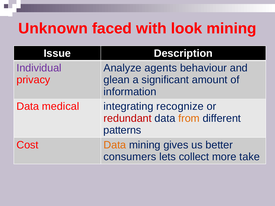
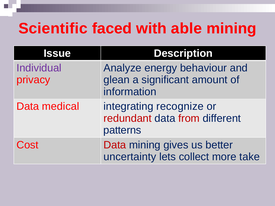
Unknown: Unknown -> Scientific (53, 29)
look: look -> able (186, 29)
agents: agents -> energy (161, 68)
from colour: orange -> red (189, 118)
Data colour: orange -> red (115, 145)
consumers: consumers -> uncertainty (130, 157)
